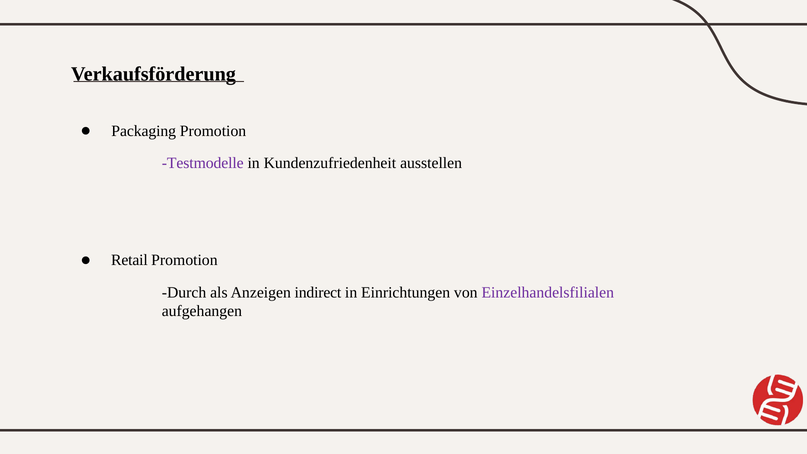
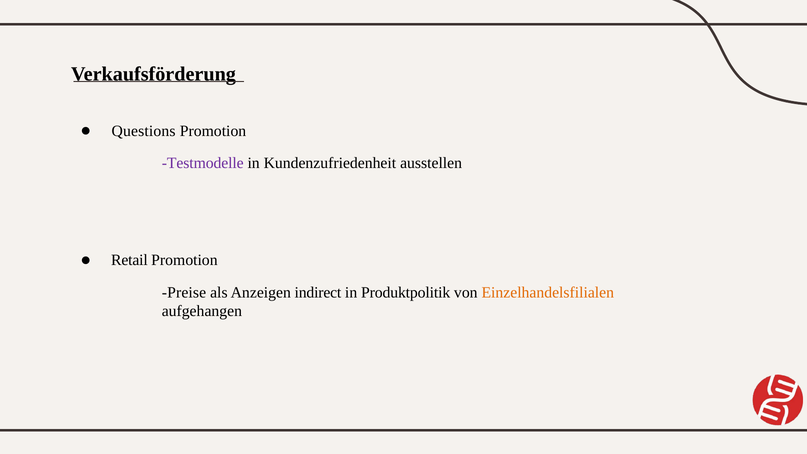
Packaging: Packaging -> Questions (144, 131)
Durch: Durch -> Preise (184, 292)
Einrichtungen: Einrichtungen -> Produktpolitik (406, 292)
Einzelhandelsfilialen colour: purple -> orange (548, 292)
